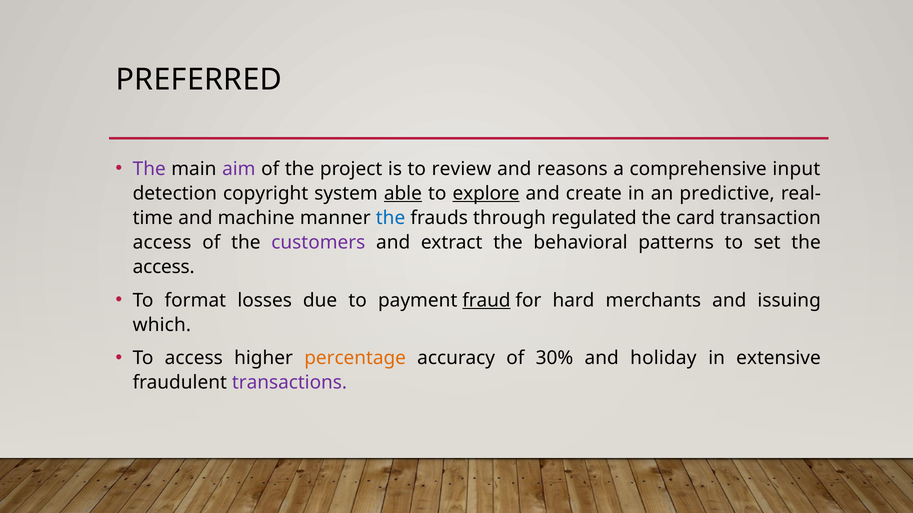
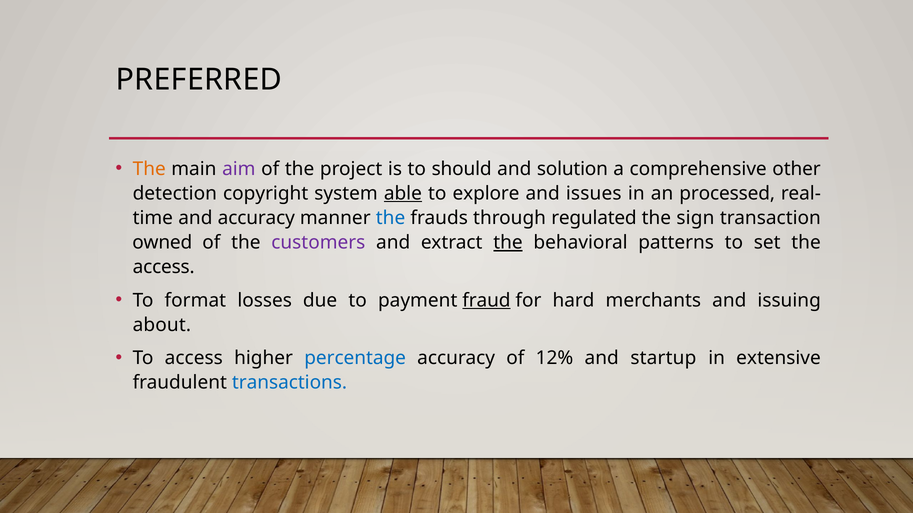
The colour: purple -> orange (149, 169)
review: review -> should (462, 169)
reasons: reasons -> solution (572, 169)
input: input -> other (797, 169)
explore underline: present -> none (486, 194)
create: create -> issues (594, 194)
predictive: predictive -> processed (727, 194)
and machine: machine -> accuracy (256, 218)
card: card -> sign (695, 218)
access: access -> owned (162, 243)
the underline: none -> present (508, 243)
which: which -> about (162, 325)
percentage colour: orange -> blue (355, 358)
30%: 30% -> 12% (554, 358)
holiday: holiday -> startup (663, 358)
transactions colour: purple -> blue (290, 383)
